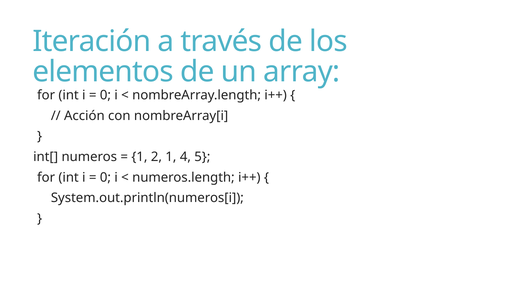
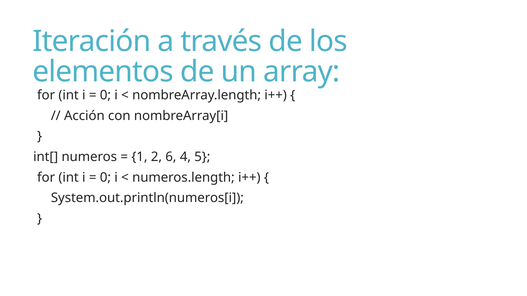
2 1: 1 -> 6 (171, 157)
